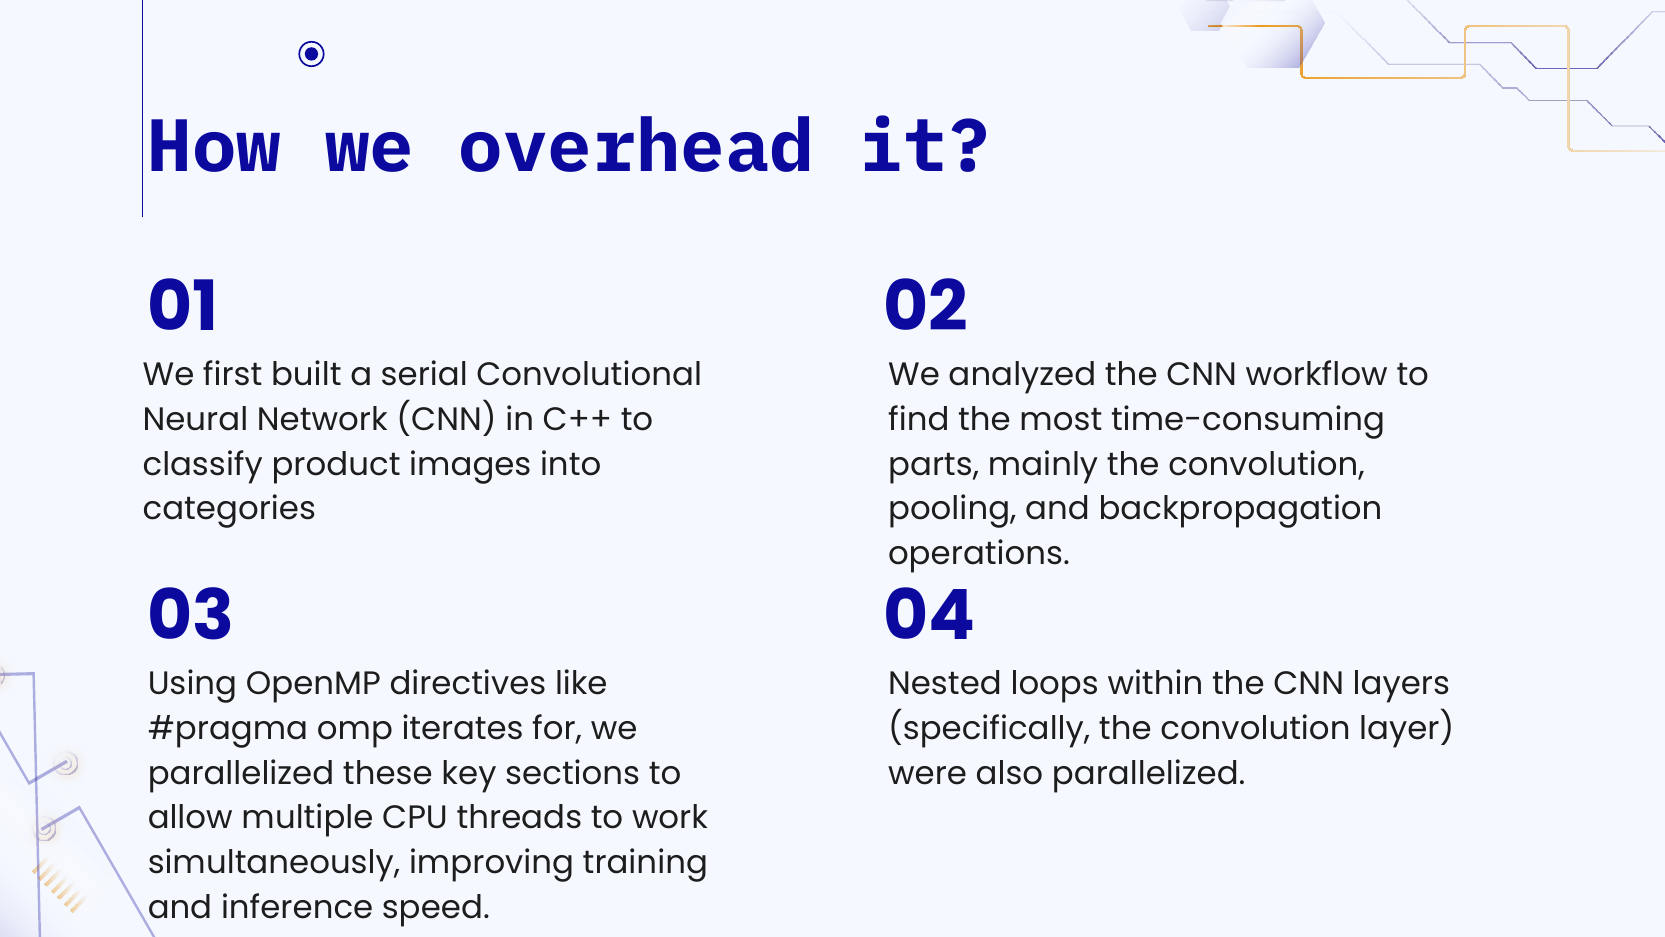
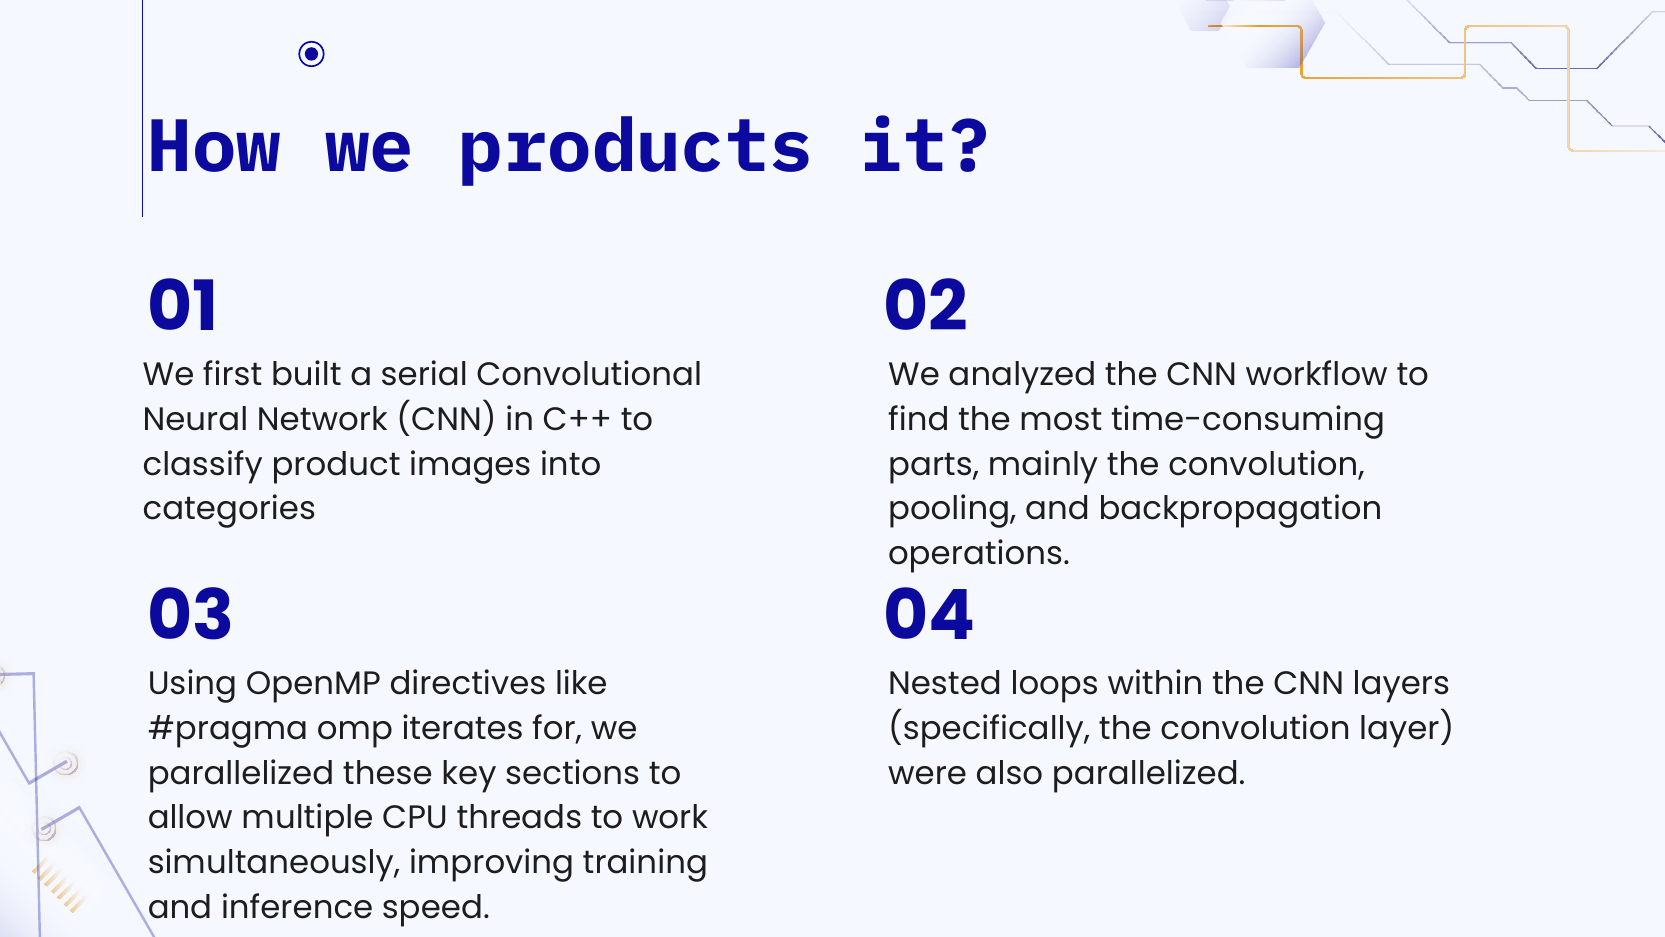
overhead: overhead -> products (637, 147)
